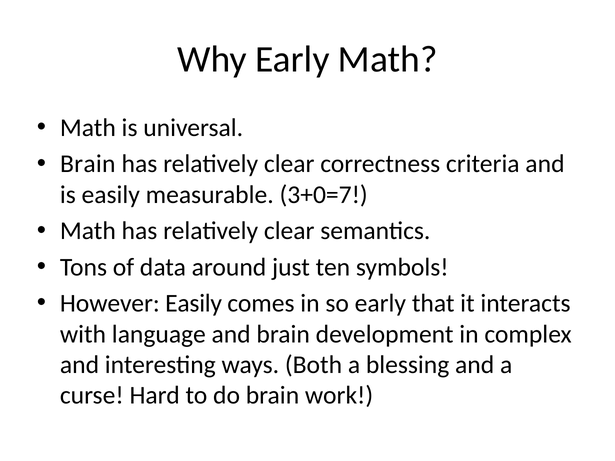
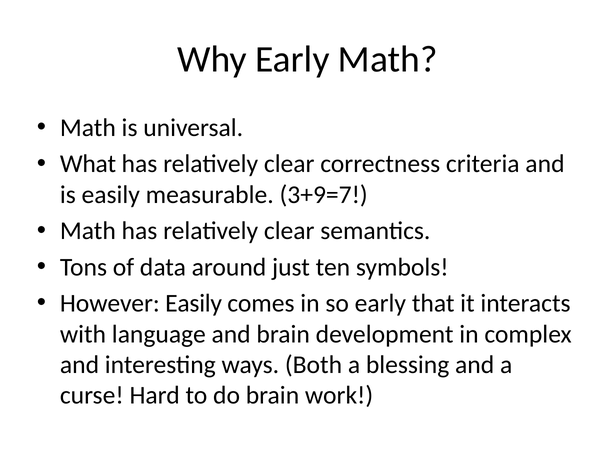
Brain: Brain -> What (88, 164)
3+0=7: 3+0=7 -> 3+9=7 (324, 195)
